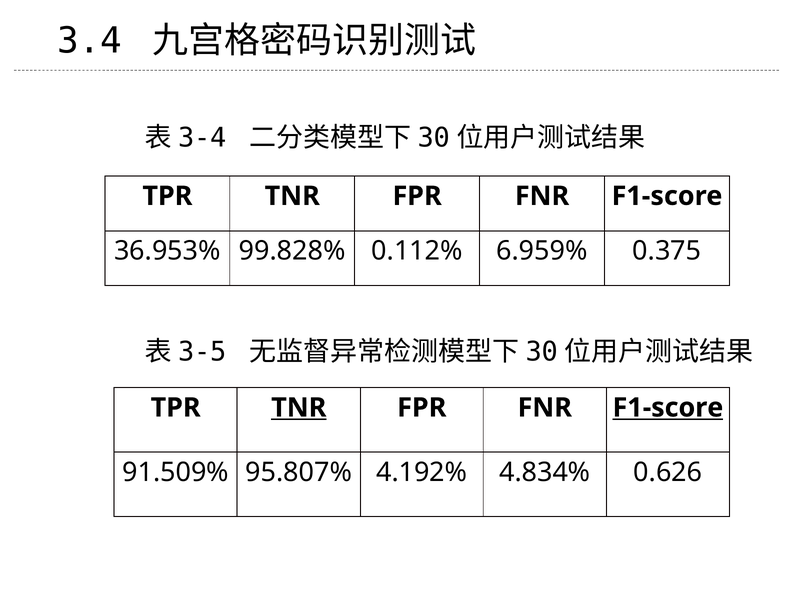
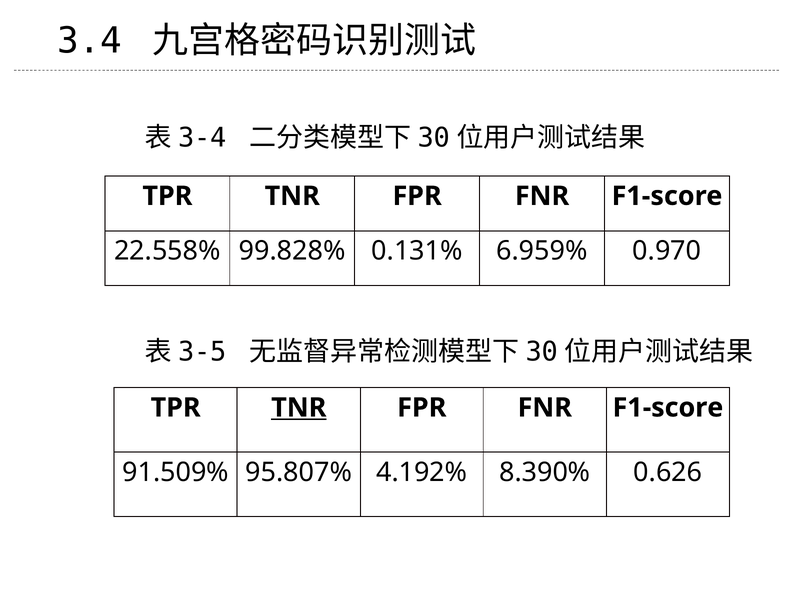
36.953%: 36.953% -> 22.558% (167, 251)
0.112%: 0.112% -> 0.131% (417, 251)
0.375: 0.375 -> 0.970 (667, 251)
F1-score underline: present -> none (668, 407)
4.834%: 4.834% -> 8.390% (545, 472)
